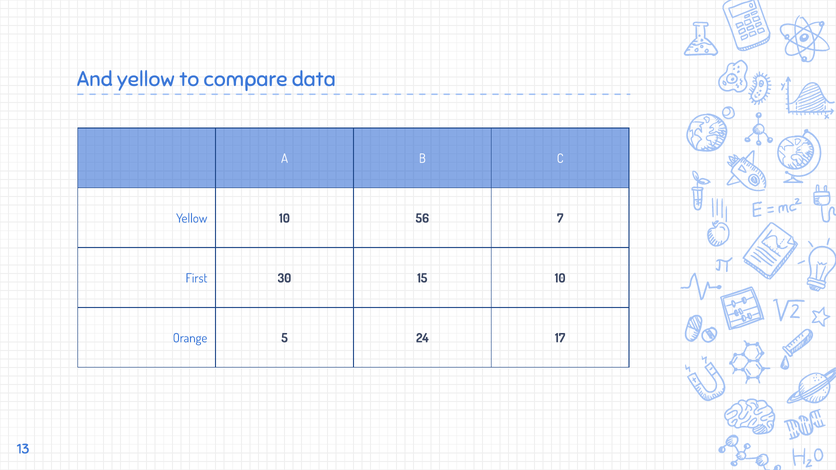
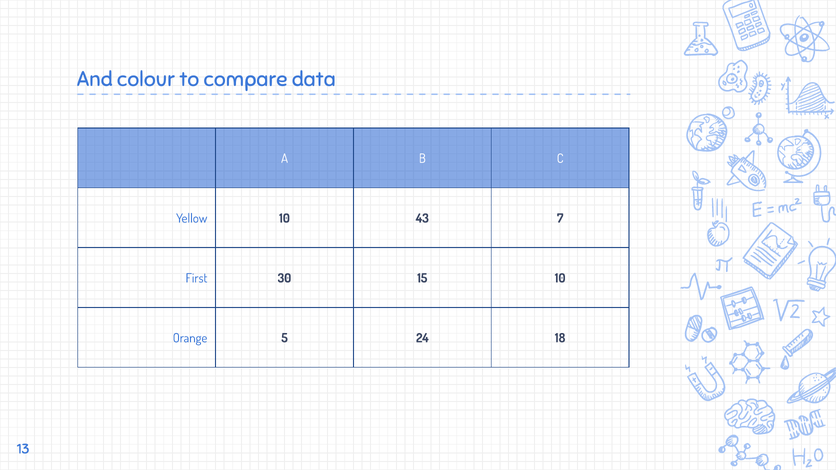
And yellow: yellow -> colour (146, 80)
56: 56 -> 43 (422, 219)
17: 17 -> 18 (560, 338)
